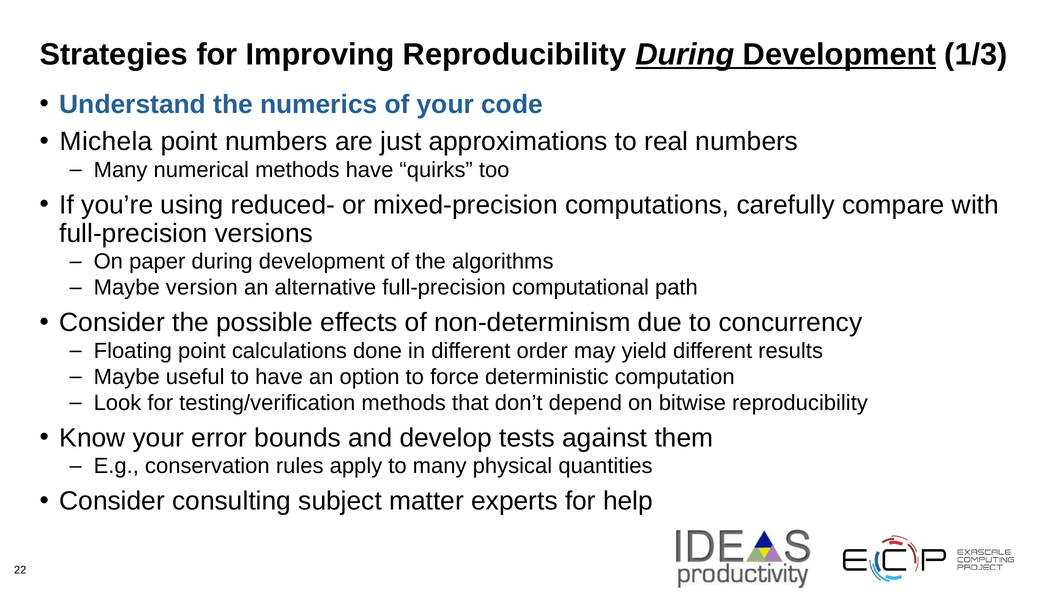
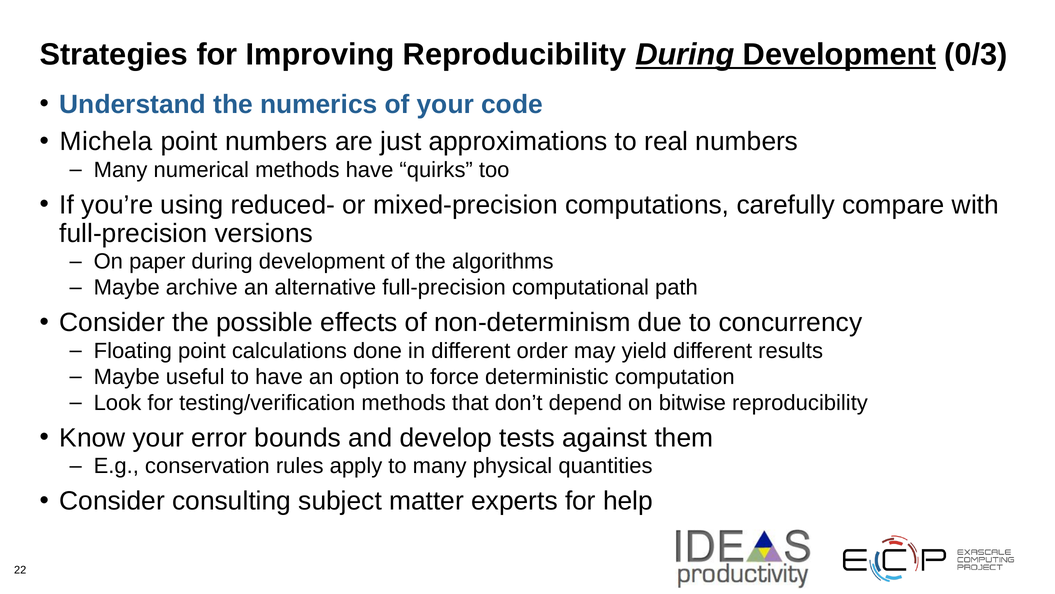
1/3: 1/3 -> 0/3 (976, 55)
version: version -> archive (202, 287)
